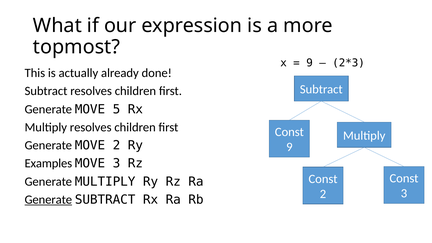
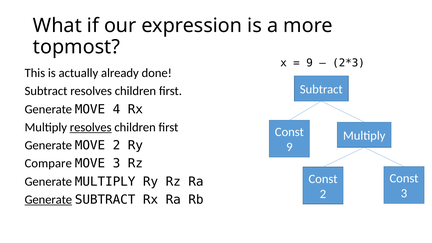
5: 5 -> 4 (116, 109)
resolves underline: none -> present (91, 127)
Examples: Examples -> Compare (48, 163)
